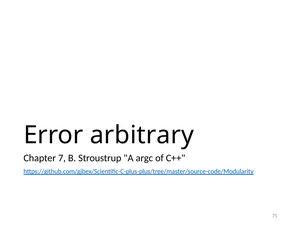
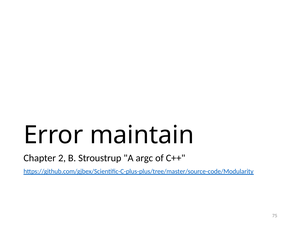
arbitrary: arbitrary -> maintain (142, 135)
7: 7 -> 2 (62, 158)
